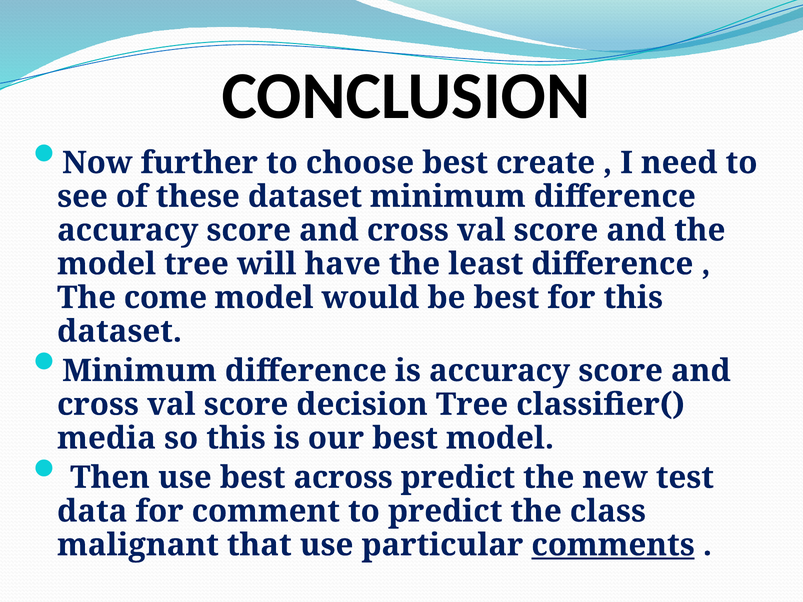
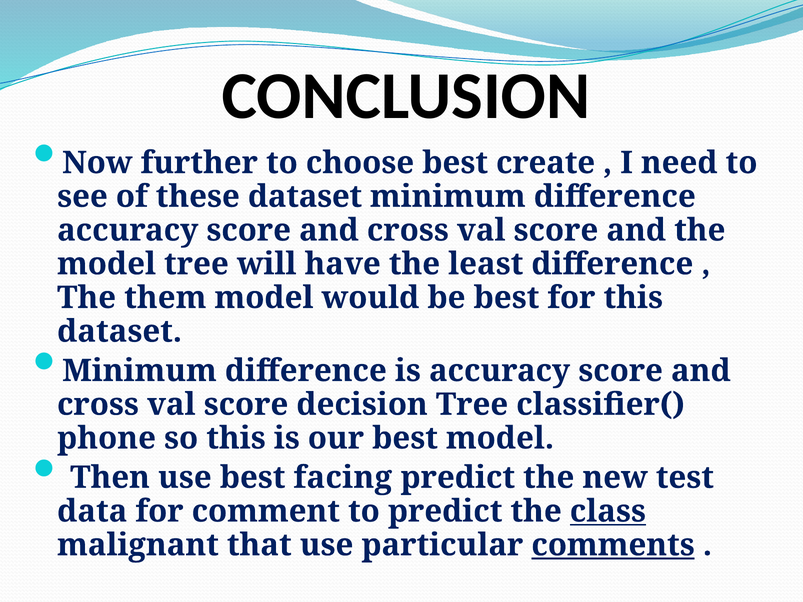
come: come -> them (165, 298)
media: media -> phone (107, 438)
across: across -> facing (343, 478)
class underline: none -> present (608, 511)
